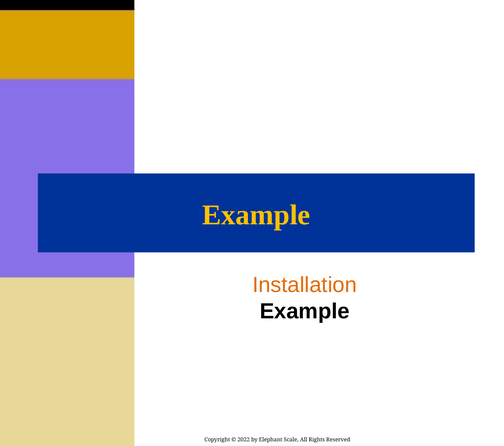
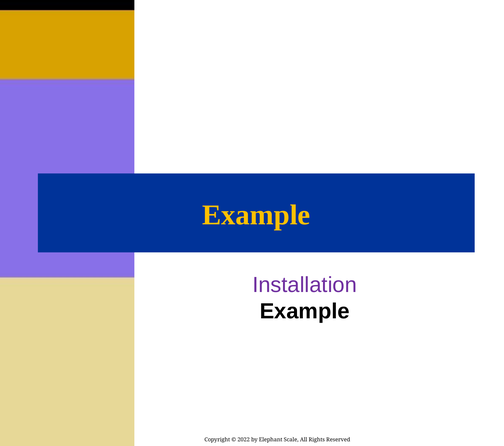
Installation colour: orange -> purple (305, 285)
